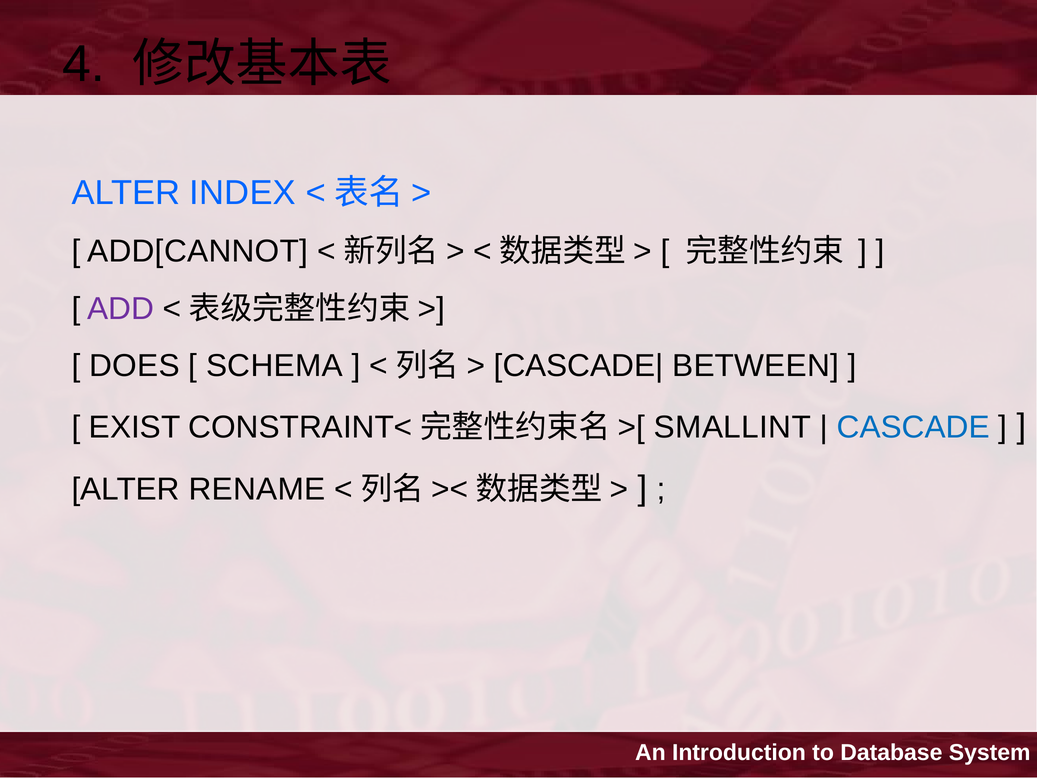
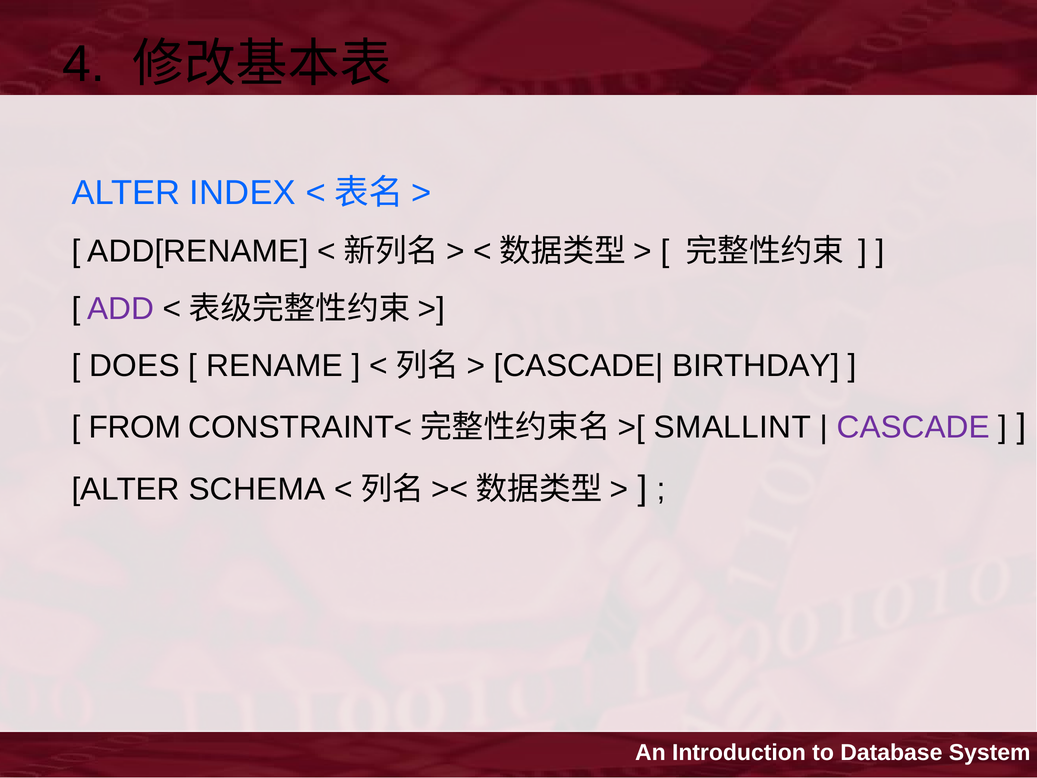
ADD[CANNOT: ADD[CANNOT -> ADD[RENAME (198, 251)
SCHEMA: SCHEMA -> RENAME (274, 365)
BETWEEN: BETWEEN -> BIRTHDAY (756, 365)
EXIST: EXIST -> FROM (135, 427)
CASCADE colour: blue -> purple (913, 427)
RENAME: RENAME -> SCHEMA (257, 489)
